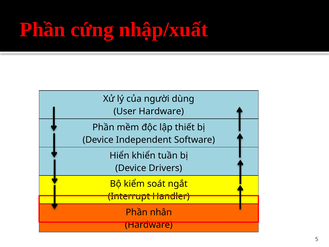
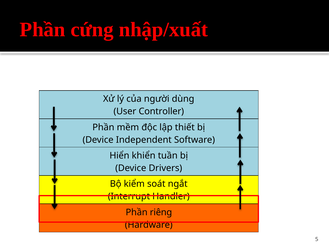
User Hardware: Hardware -> Controller (161, 111)
nhân: nhân -> riêng (161, 212)
